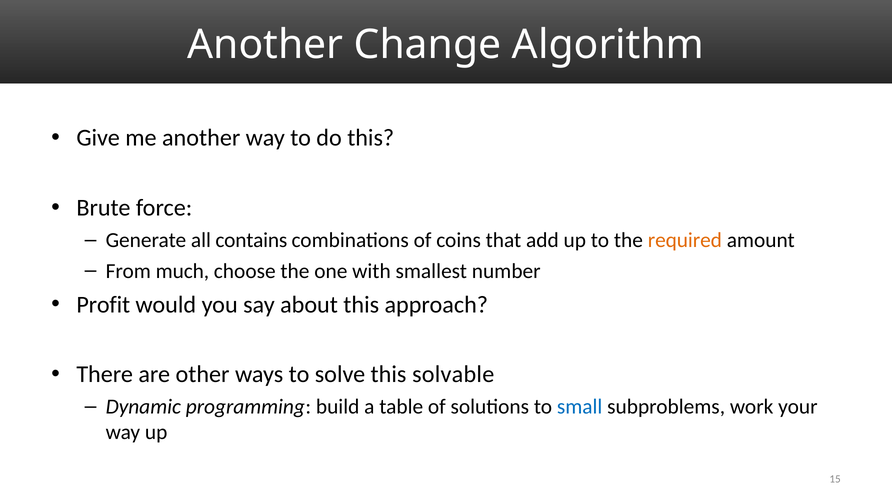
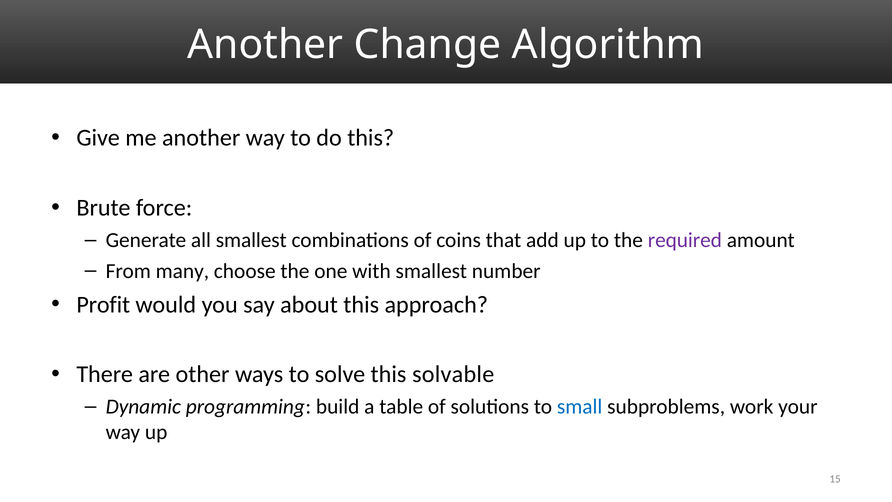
all contains: contains -> smallest (251, 240)
required colour: orange -> purple (685, 240)
much: much -> many (182, 271)
